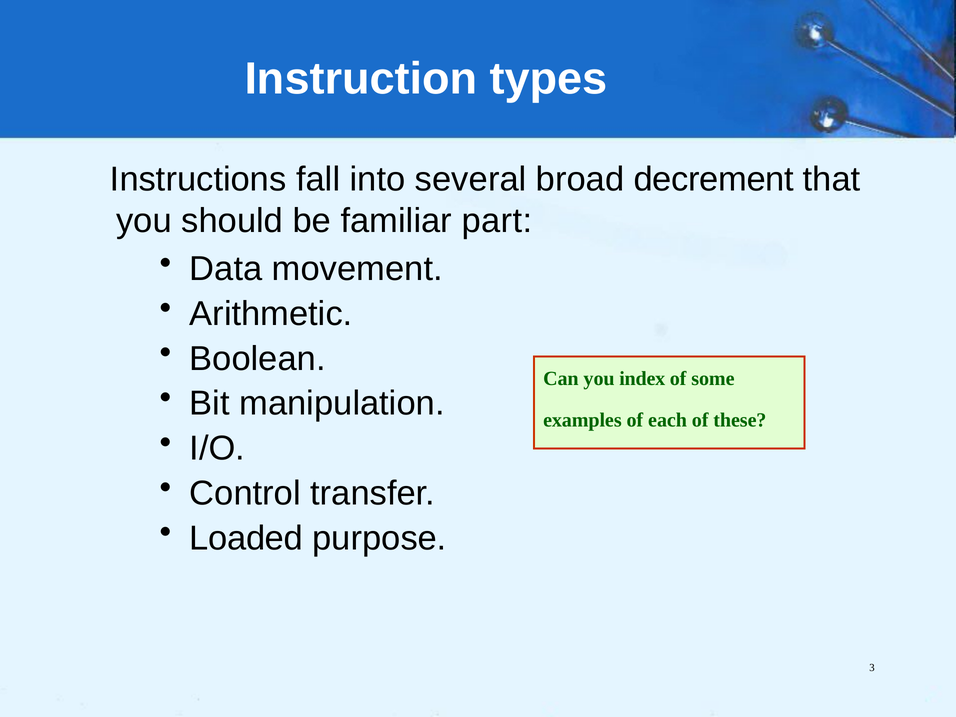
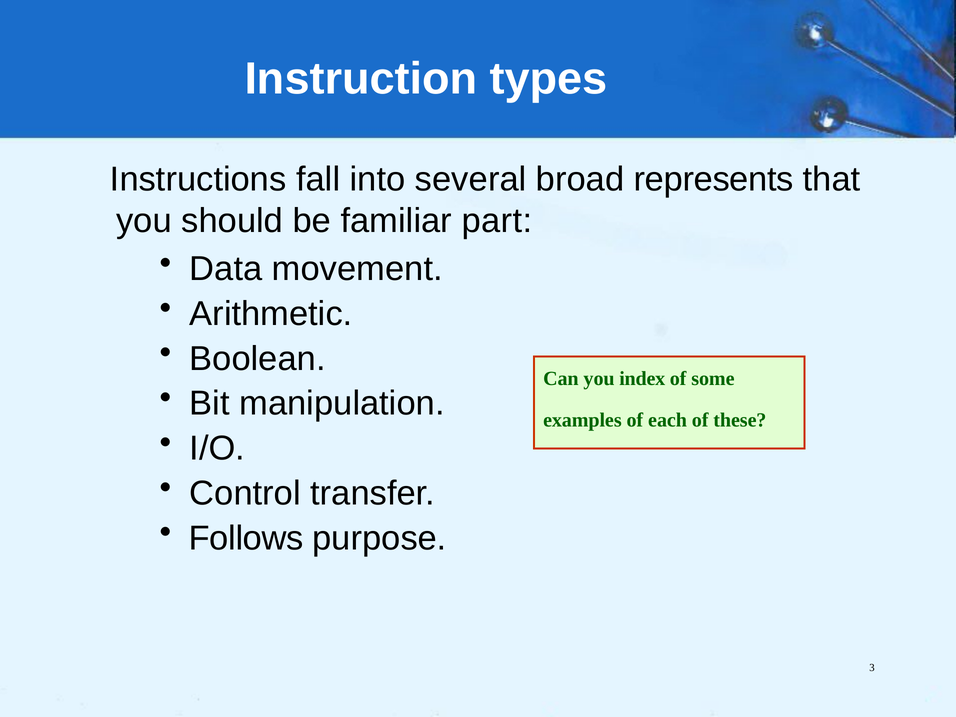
decrement: decrement -> represents (714, 179)
Loaded: Loaded -> Follows (246, 538)
